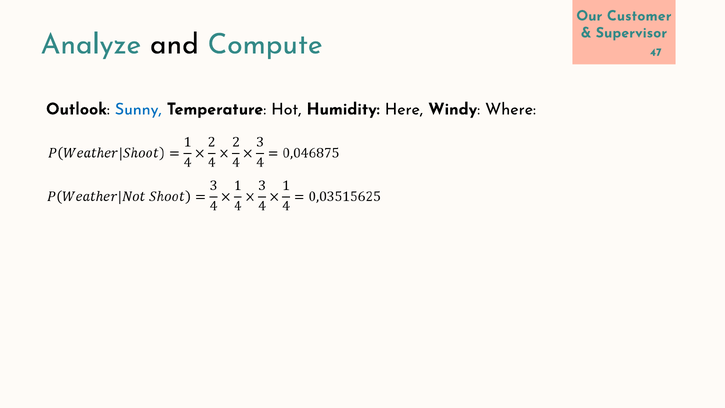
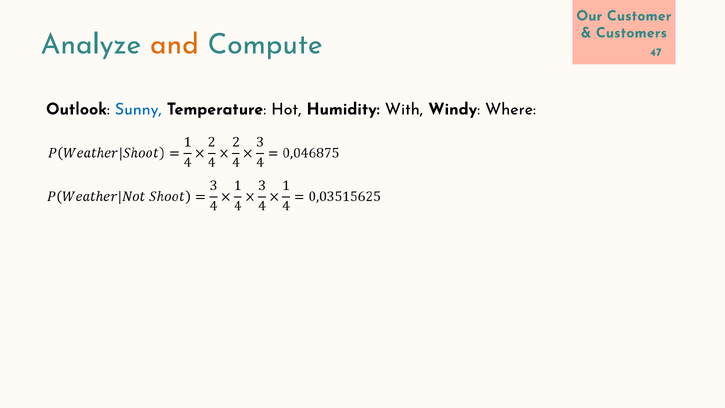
Supervisor: Supervisor -> Customers (631, 33)
and colour: black -> orange (174, 44)
Here: Here -> With (404, 109)
